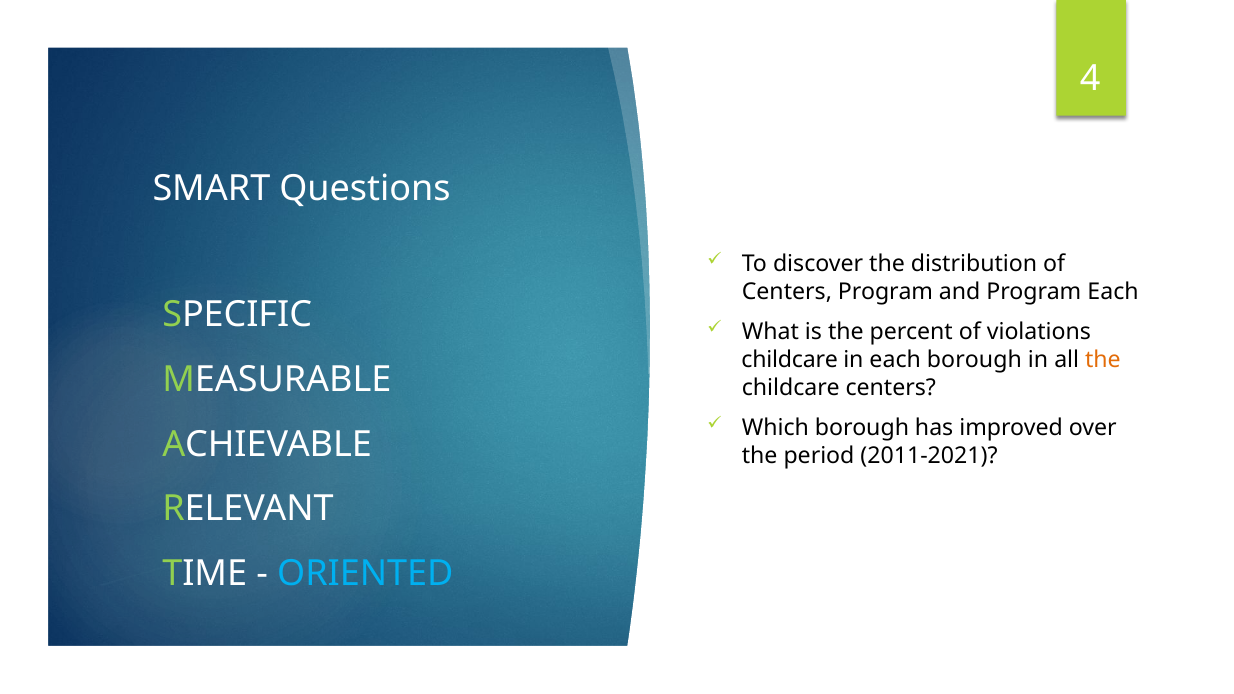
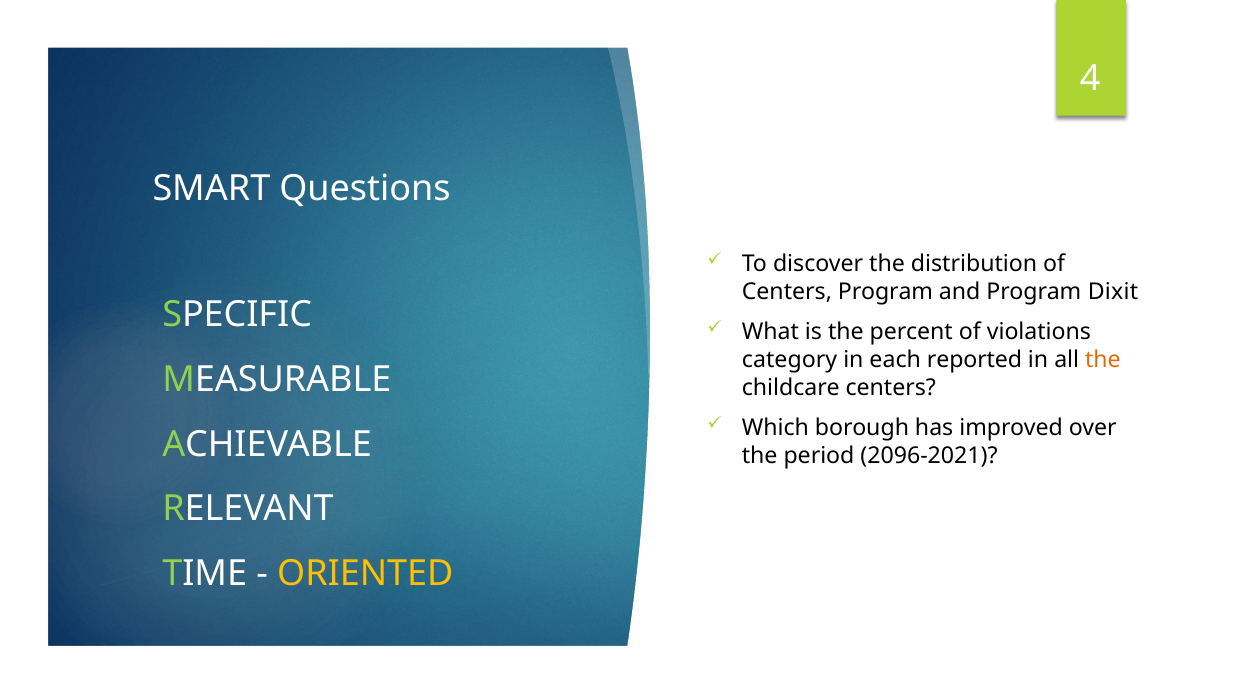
Program Each: Each -> Dixit (1113, 291)
childcare: childcare -> category (790, 360)
each borough: borough -> reported (975, 360)
2011-2021: 2011-2021 -> 2096-2021 (929, 456)
ORIENTED colour: light blue -> yellow (365, 574)
